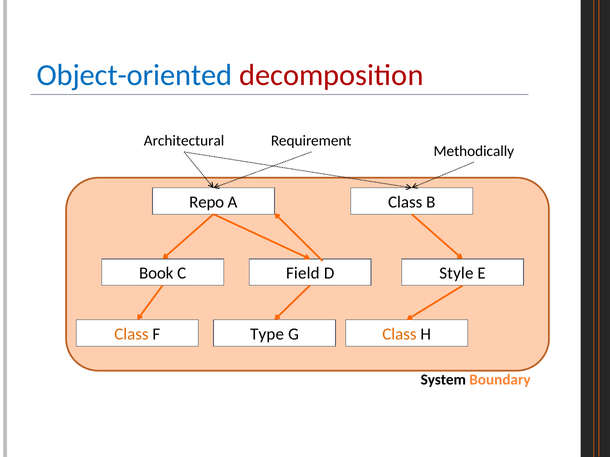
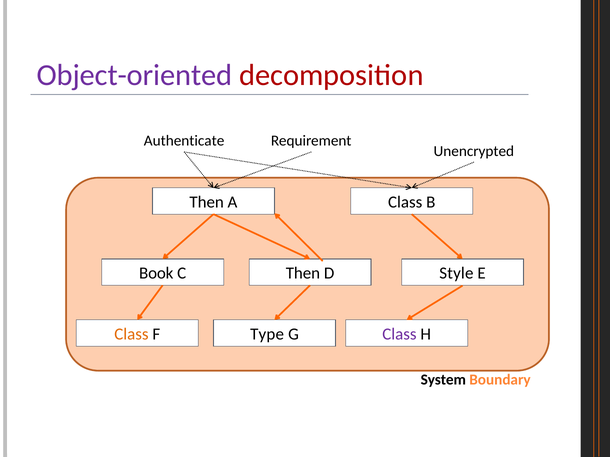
Object-oriented colour: blue -> purple (134, 75)
Architectural: Architectural -> Authenticate (184, 141)
Methodically: Methodically -> Unencrypted (474, 151)
Repo: Repo -> Then (207, 202)
C Field: Field -> Then (303, 274)
Class colour: orange -> purple (399, 335)
